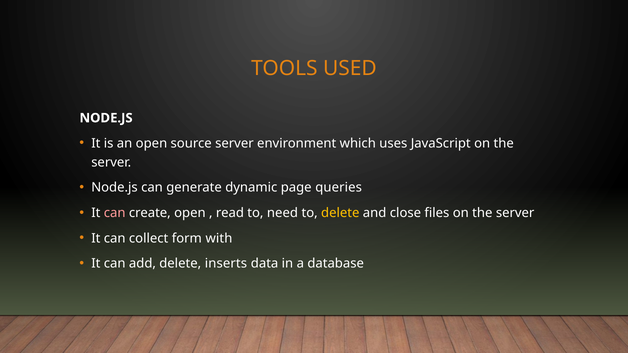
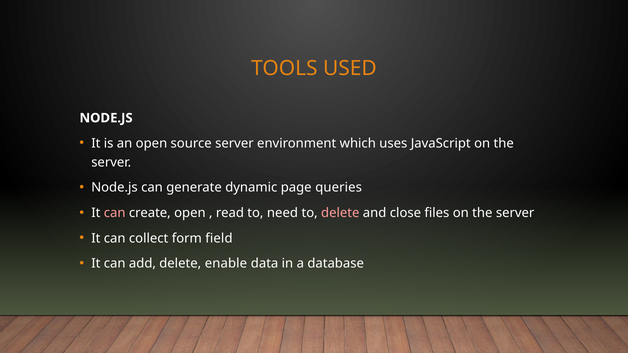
delete colour: yellow -> pink (340, 213)
with: with -> field (219, 238)
inserts: inserts -> enable (226, 264)
